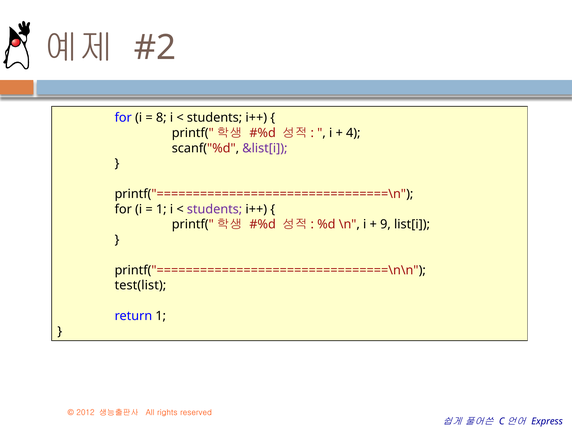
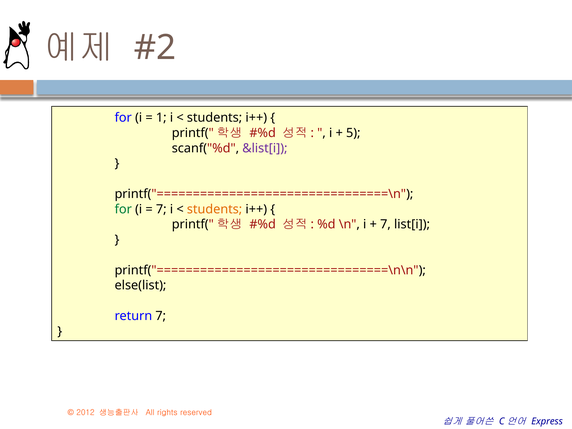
8: 8 -> 1 (161, 118)
4: 4 -> 5 (353, 133)
for colour: black -> green (123, 209)
1: 1 -> 7 (161, 209)
students colour: purple -> orange (215, 209)
9: 9 -> 7 (385, 224)
test(list: test(list -> else(list (140, 285)
return 1: 1 -> 7 (161, 316)
